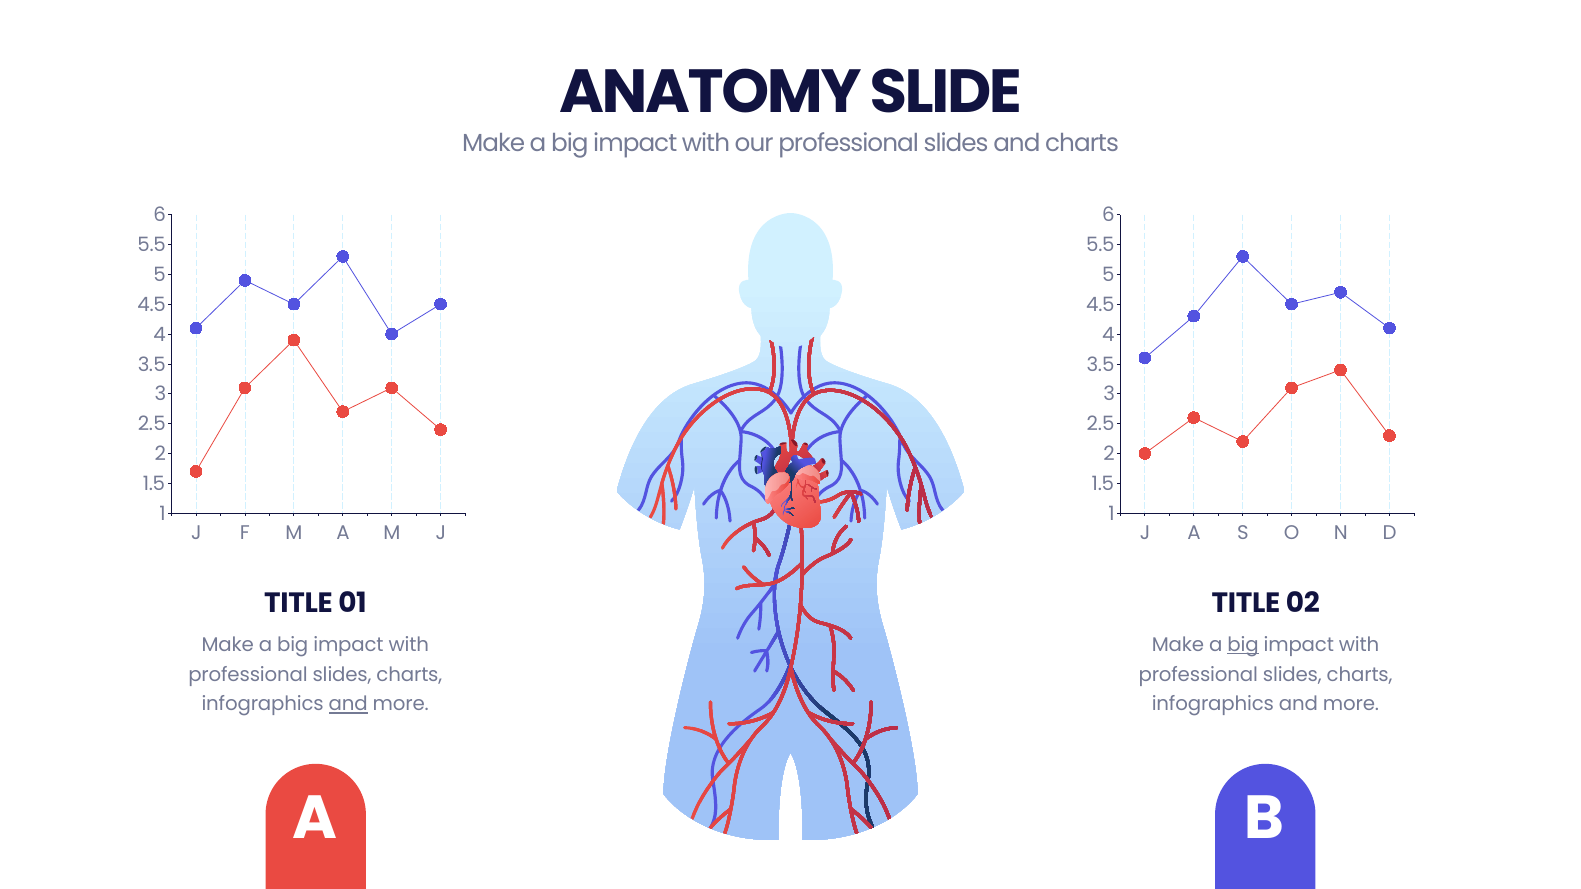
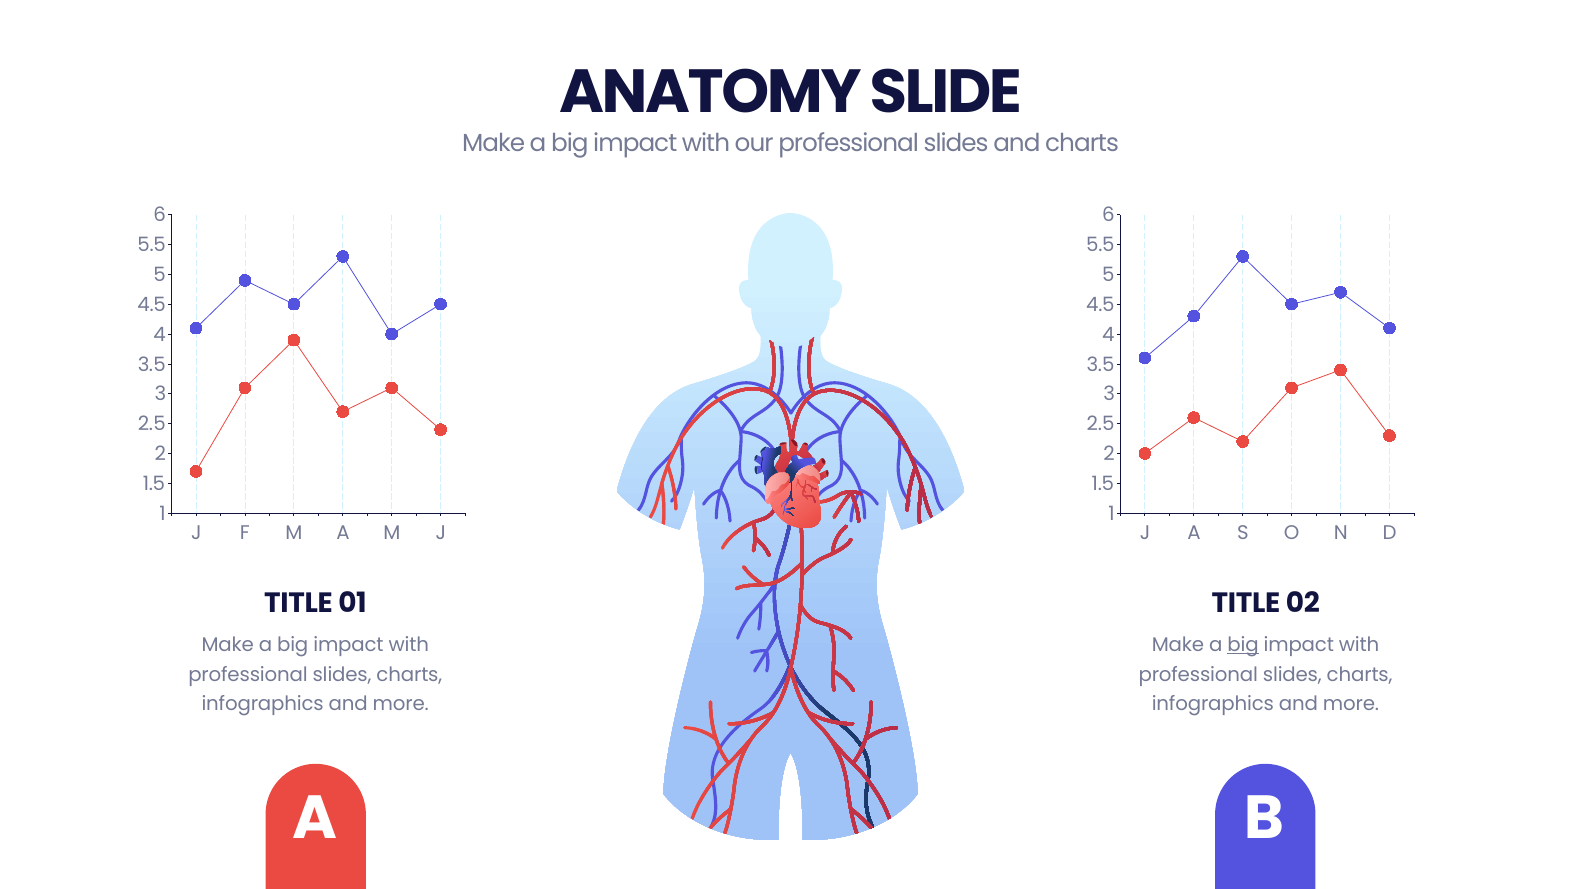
and underline: present -> none (348, 705)
